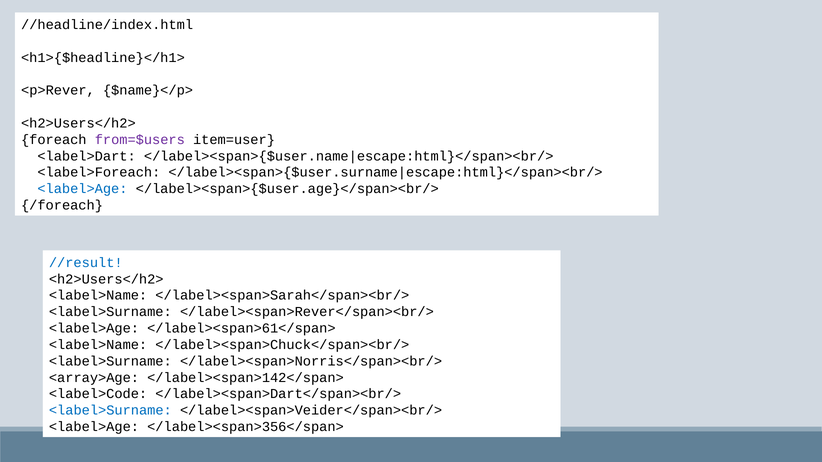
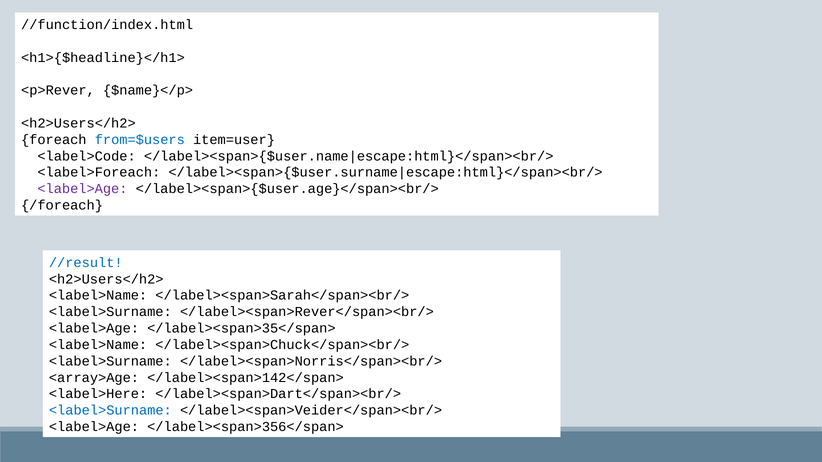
//headline/index.html: //headline/index.html -> //function/index.html (107, 25)
from=$users colour: purple -> blue (140, 140)
<label>Dart: <label>Dart -> <label>Code (87, 156)
<label>Age colour: blue -> purple (82, 189)
</label><span>61</span>: </label><span>61</span> -> </label><span>35</span> (241, 329)
<label>Code: <label>Code -> <label>Here (98, 394)
